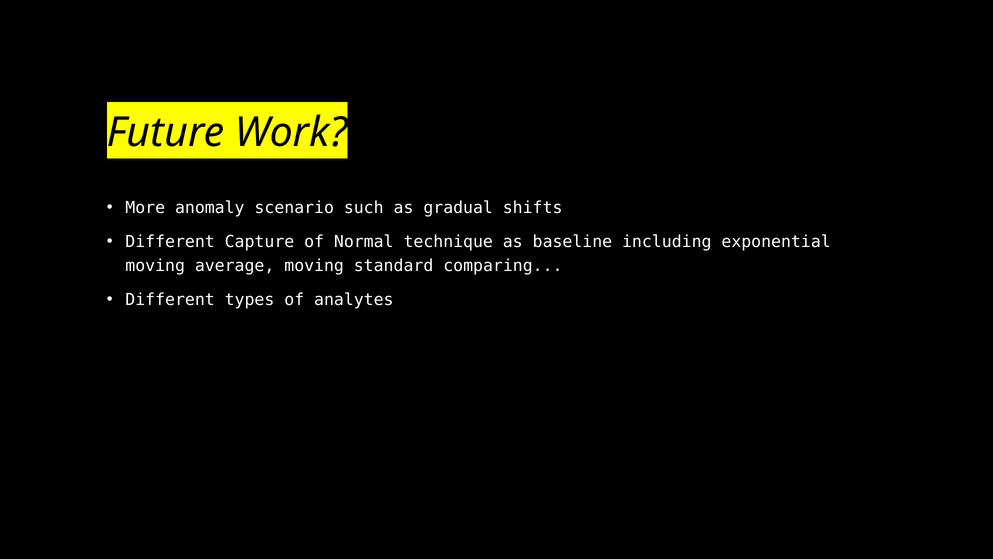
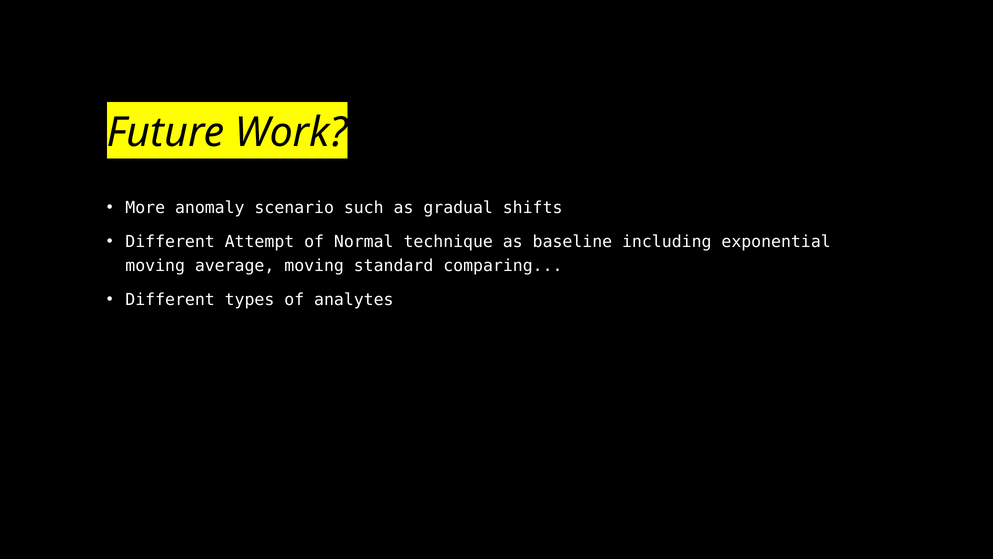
Capture: Capture -> Attempt (259, 242)
